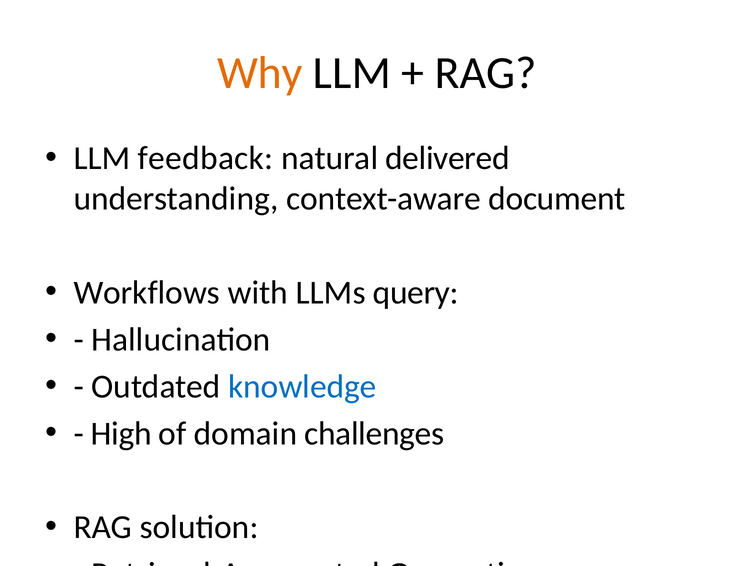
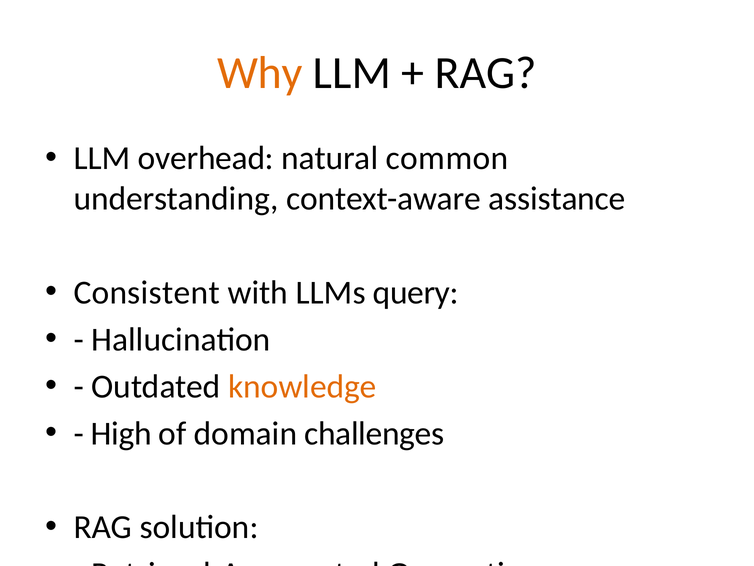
feedback: feedback -> overhead (206, 158)
delivered: delivered -> common (447, 158)
document: document -> assistance (557, 198)
Workflows: Workflows -> Consistent (147, 292)
knowledge colour: blue -> orange (302, 386)
